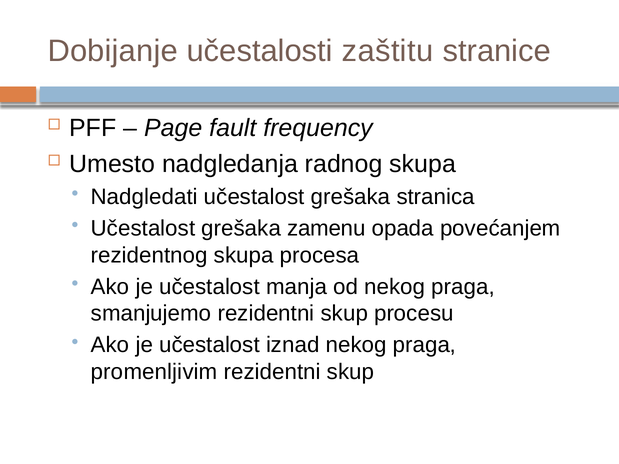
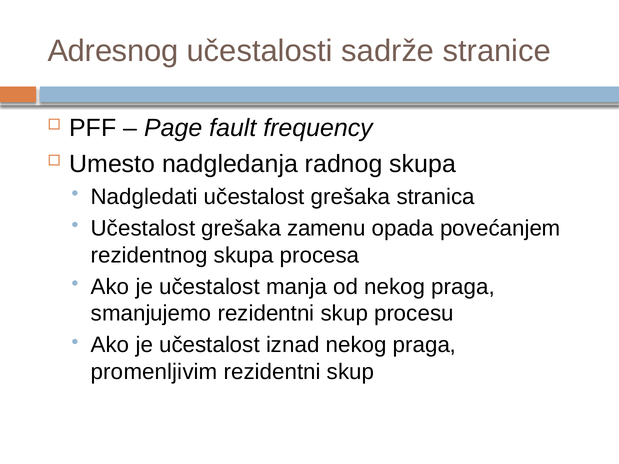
Dobijanje: Dobijanje -> Adresnog (113, 51)
zaštitu: zaštitu -> sadrže (388, 51)
